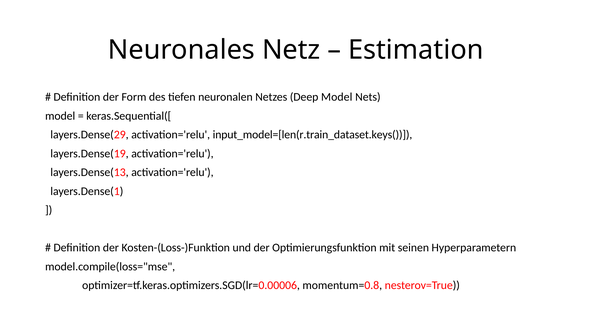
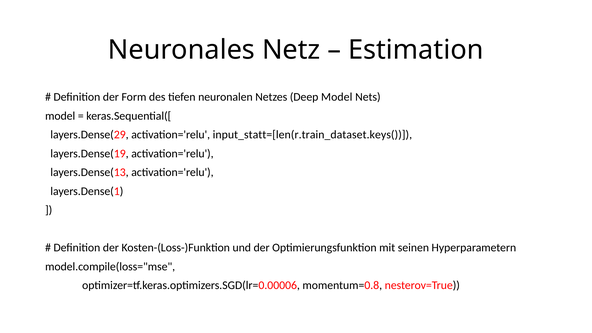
input_model=[len(r.train_dataset.keys(: input_model=[len(r.train_dataset.keys( -> input_statt=[len(r.train_dataset.keys( (312, 135)
